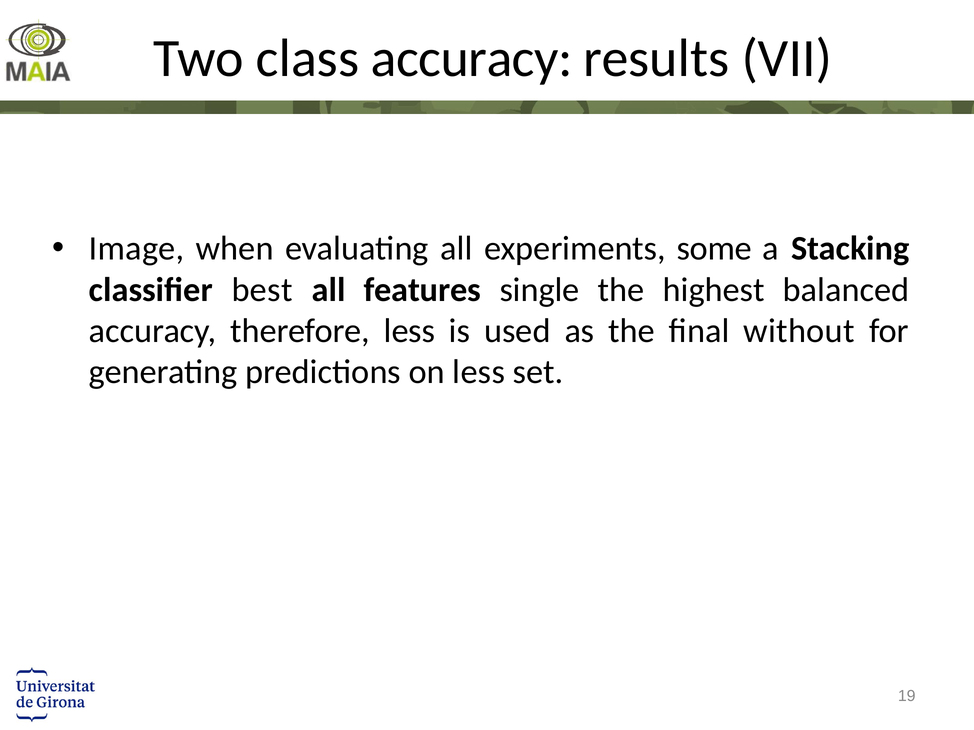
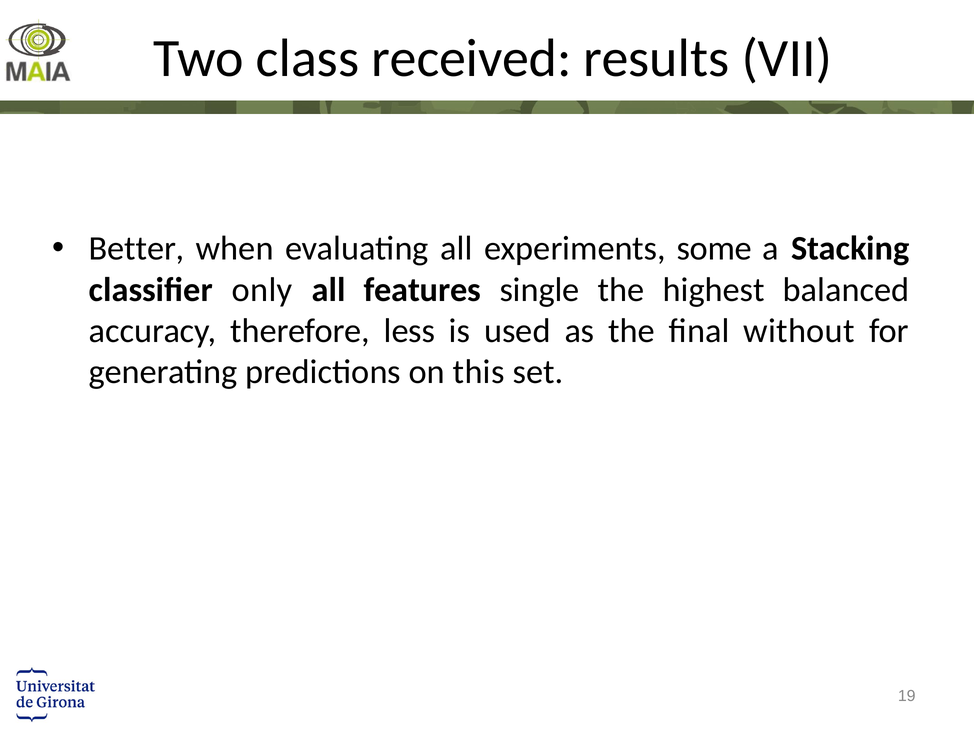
class accuracy: accuracy -> received (471, 58)
Image: Image -> Better (137, 249)
best: best -> only (262, 290)
on less: less -> this (479, 372)
